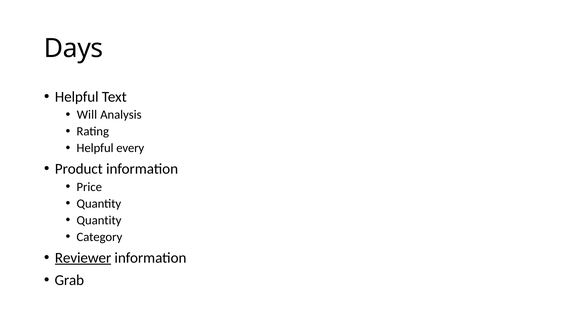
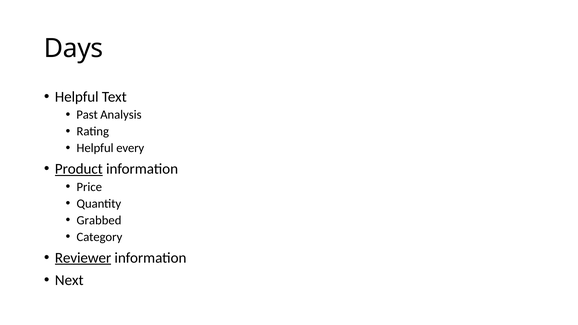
Will: Will -> Past (87, 115)
Product underline: none -> present (79, 169)
Quantity: Quantity -> Grabbed (99, 220)
Grab: Grab -> Next (69, 280)
